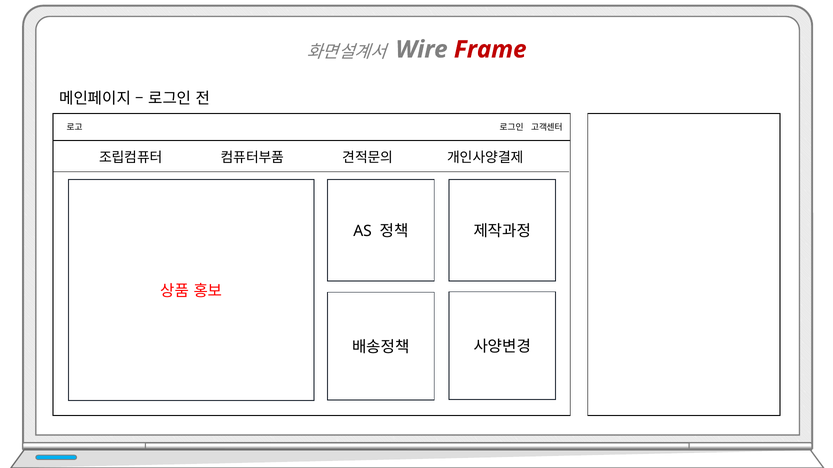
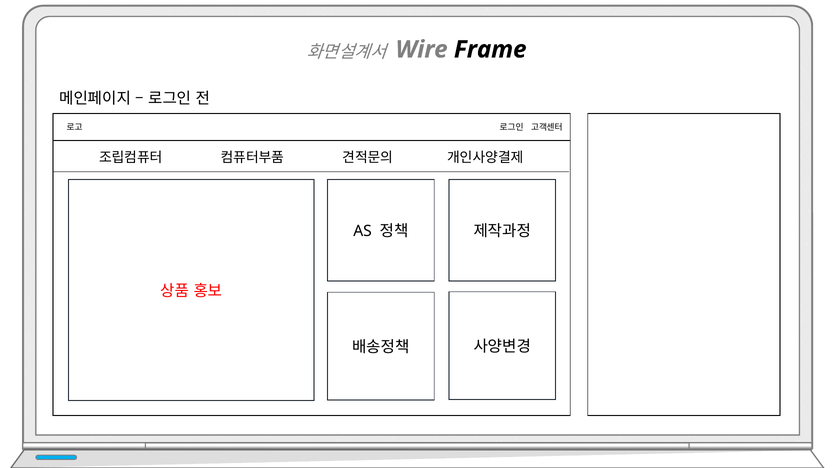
Frame colour: red -> black (490, 50)
